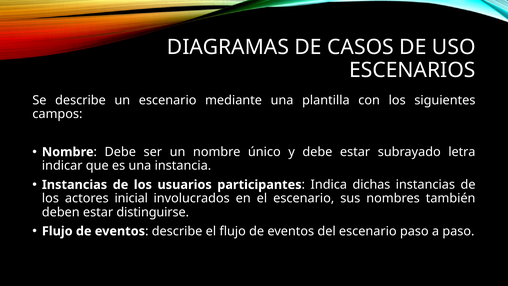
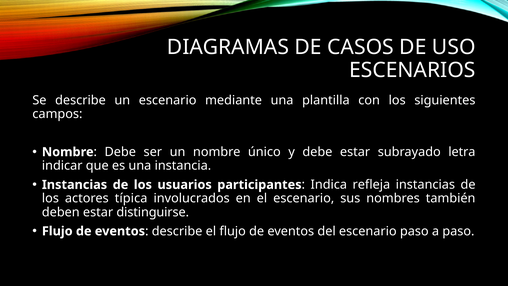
dichas: dichas -> refleja (371, 185)
inicial: inicial -> típica (131, 198)
